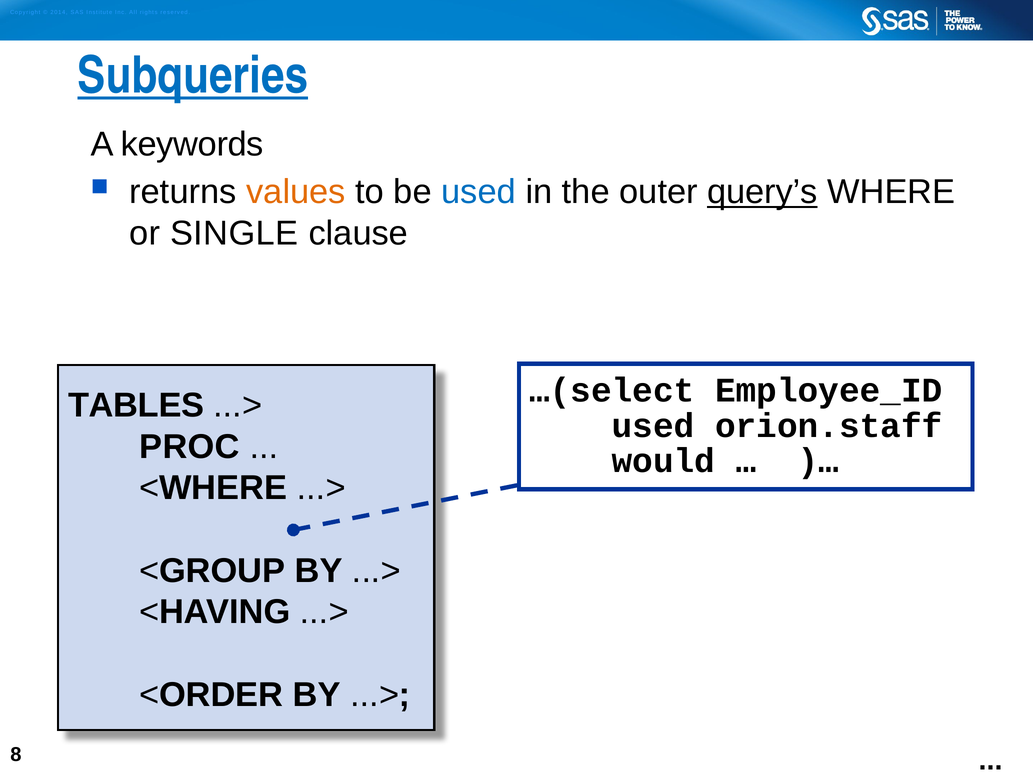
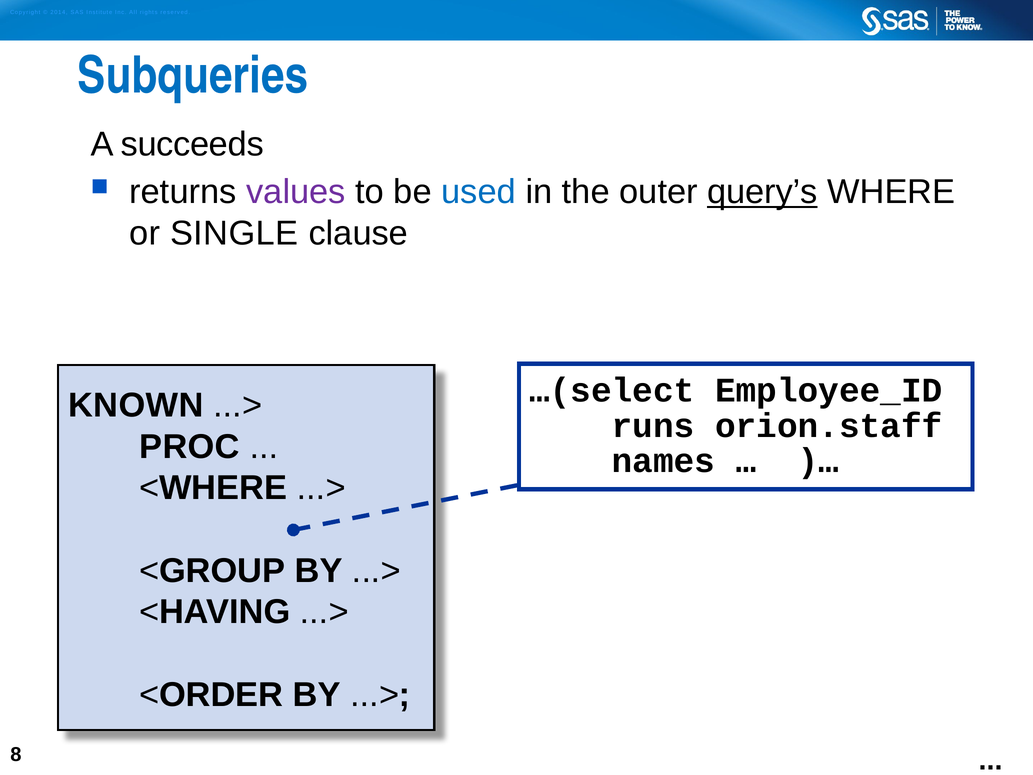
Subqueries underline: present -> none (193, 76)
keywords: keywords -> succeeds (192, 144)
values colour: orange -> purple (296, 192)
TABLES: TABLES -> KNOWN (136, 405)
used: used -> runs (653, 426)
would: would -> names (663, 461)
